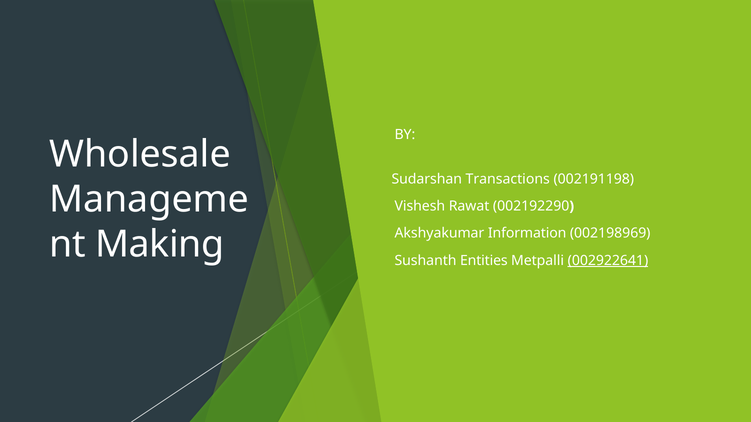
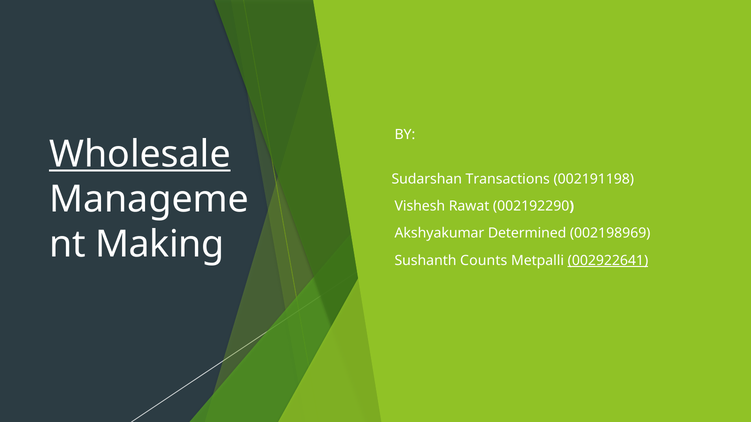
Wholesale underline: none -> present (140, 155)
Information: Information -> Determined (527, 234)
Entities: Entities -> Counts (484, 261)
